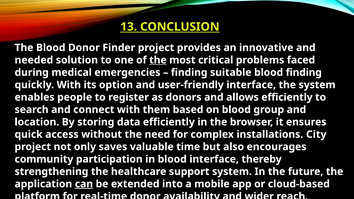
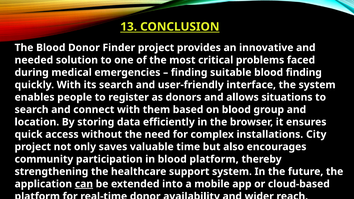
the underline: present -> none (158, 60)
its option: option -> search (116, 85)
allows efficiently: efficiently -> situations (287, 97)
blood interface: interface -> platform (214, 159)
